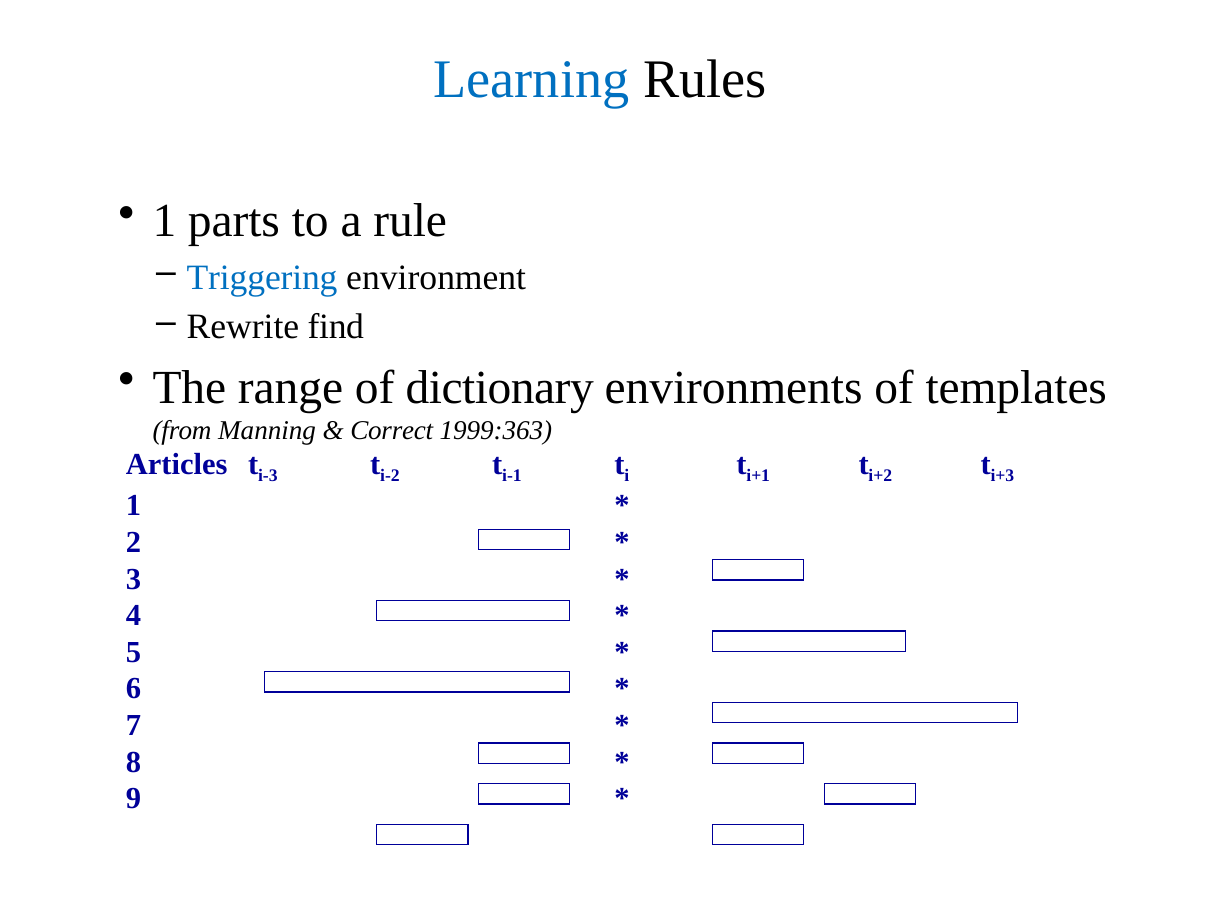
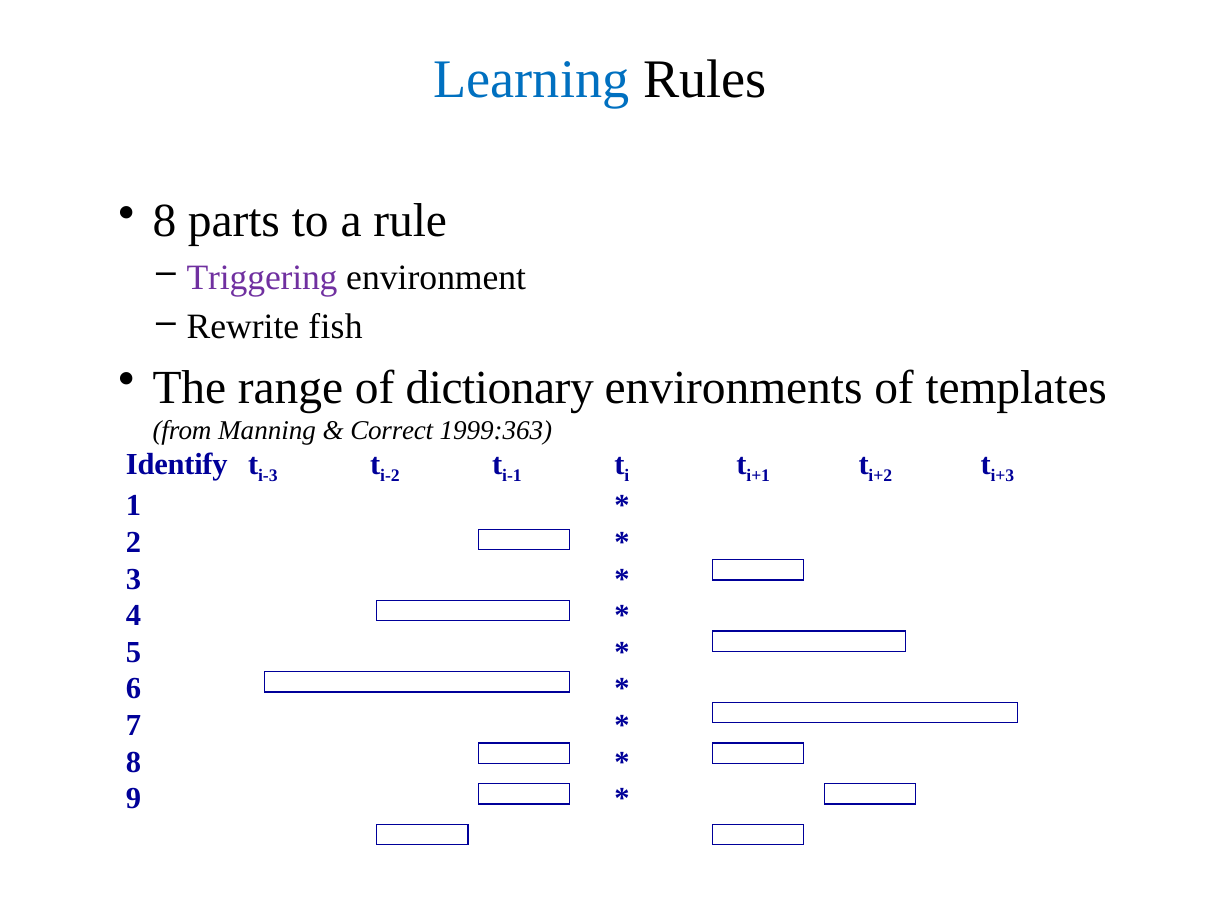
1: 1 -> 8 (164, 221)
Triggering colour: blue -> purple (262, 277)
find: find -> fish (336, 327)
Articles: Articles -> Identify (177, 464)
